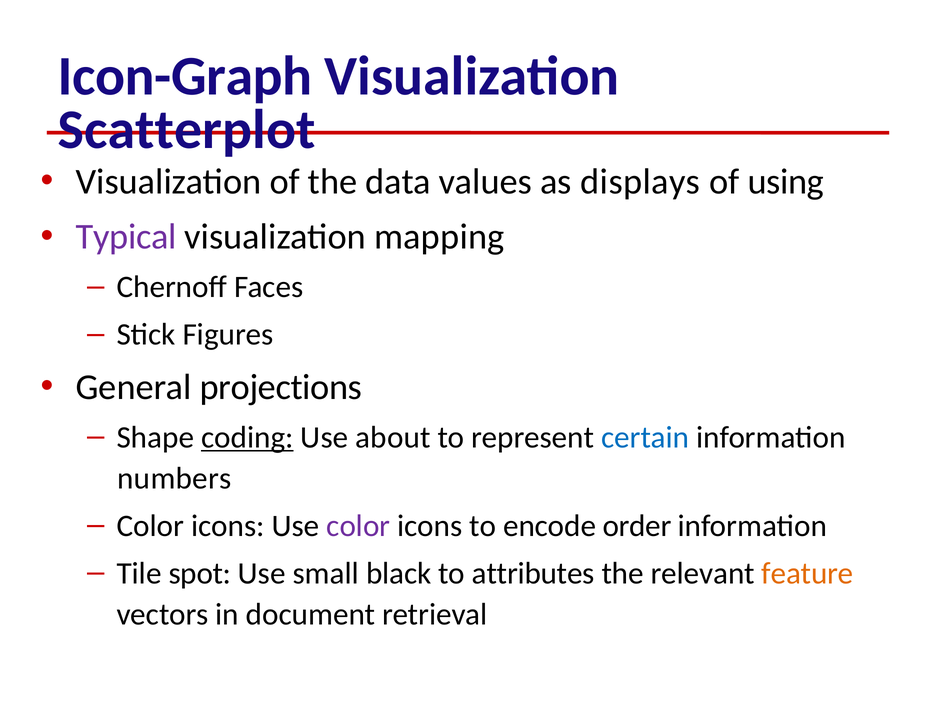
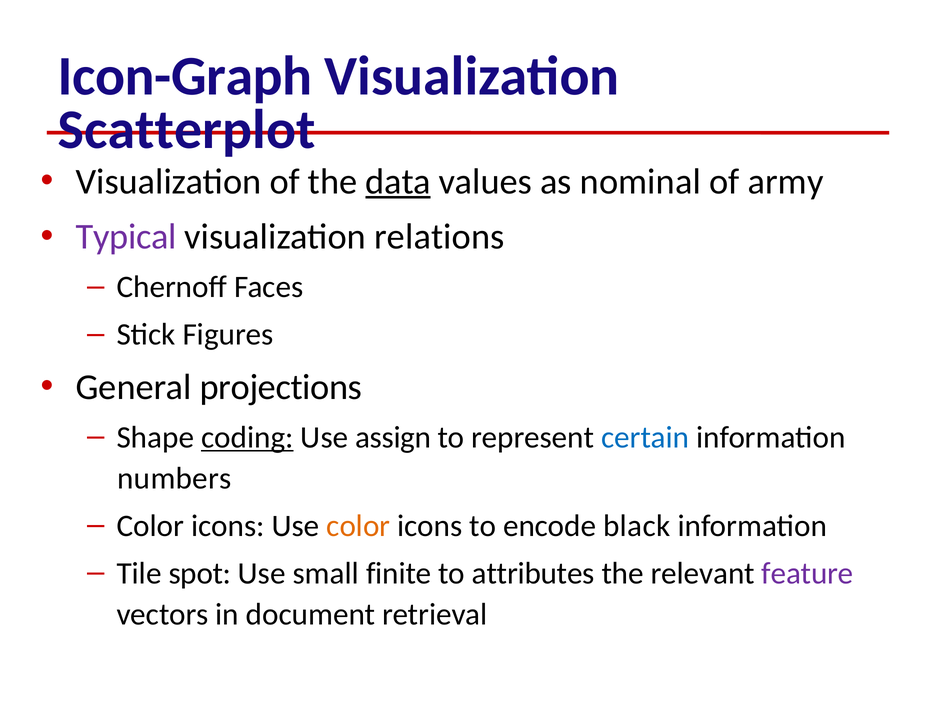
data underline: none -> present (398, 182)
displays: displays -> nominal (640, 182)
using: using -> army (786, 182)
mapping: mapping -> relations (439, 237)
about: about -> assign (393, 437)
color colour: purple -> orange (358, 526)
order: order -> black (637, 526)
black: black -> finite (399, 573)
feature colour: orange -> purple (807, 573)
